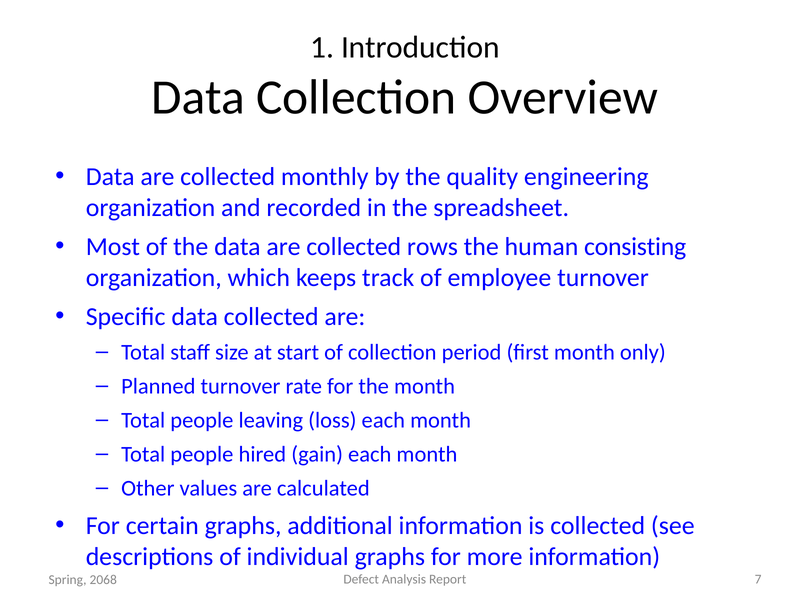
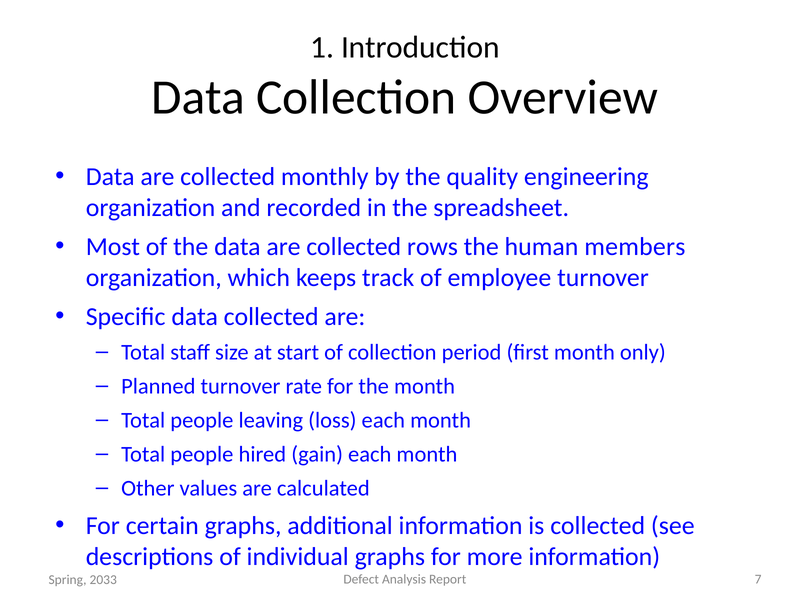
consisting: consisting -> members (635, 247)
2068: 2068 -> 2033 (103, 580)
